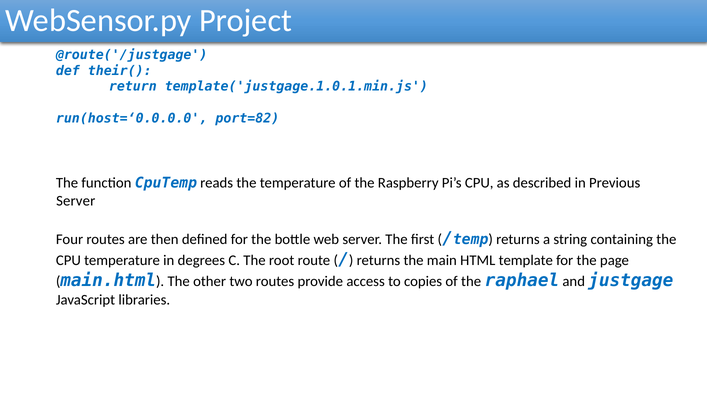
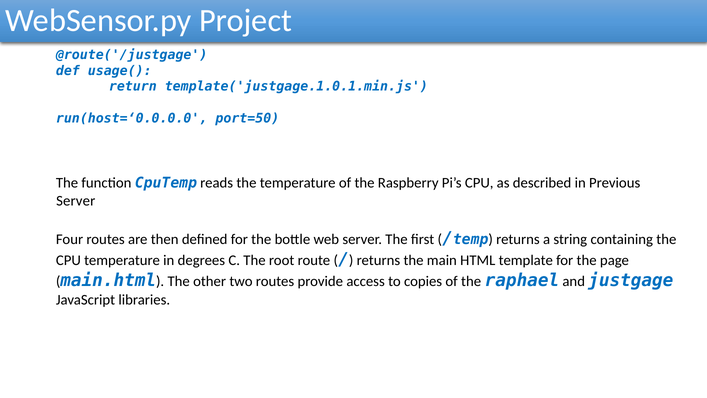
their(: their( -> usage( (120, 71)
port=82: port=82 -> port=50 (247, 118)
